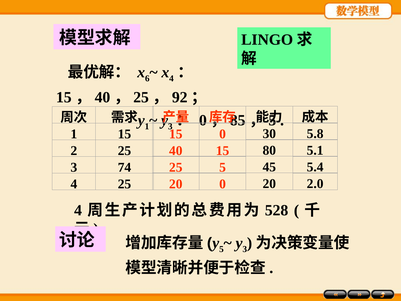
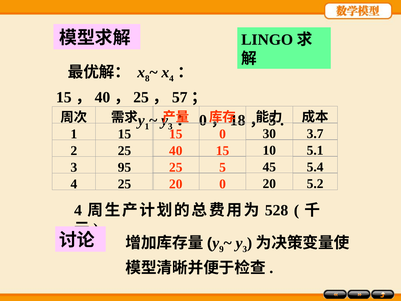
6: 6 -> 8 (147, 78)
92: 92 -> 57 (180, 97)
85: 85 -> 18 (238, 120)
5.8: 5.8 -> 3.7 (315, 134)
80: 80 -> 10 (269, 150)
74: 74 -> 95 (124, 167)
2.0: 2.0 -> 5.2 (315, 184)
5: 5 -> 9 (221, 249)
